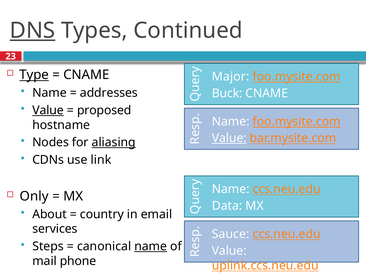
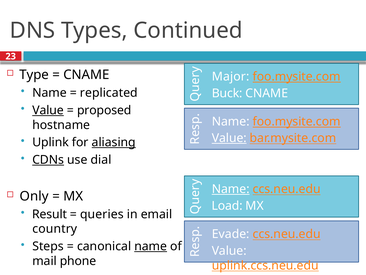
DNS underline: present -> none (32, 31)
Type underline: present -> none (34, 75)
addresses: addresses -> replicated (109, 93)
Nodes: Nodes -> Uplink (51, 142)
CDNs underline: none -> present (48, 160)
link: link -> dial (101, 160)
Name underline: none -> present (231, 189)
Data: Data -> Load (227, 205)
About: About -> Result (50, 214)
country: country -> queries (102, 214)
services: services -> country (55, 229)
Sauce: Sauce -> Evade (231, 234)
